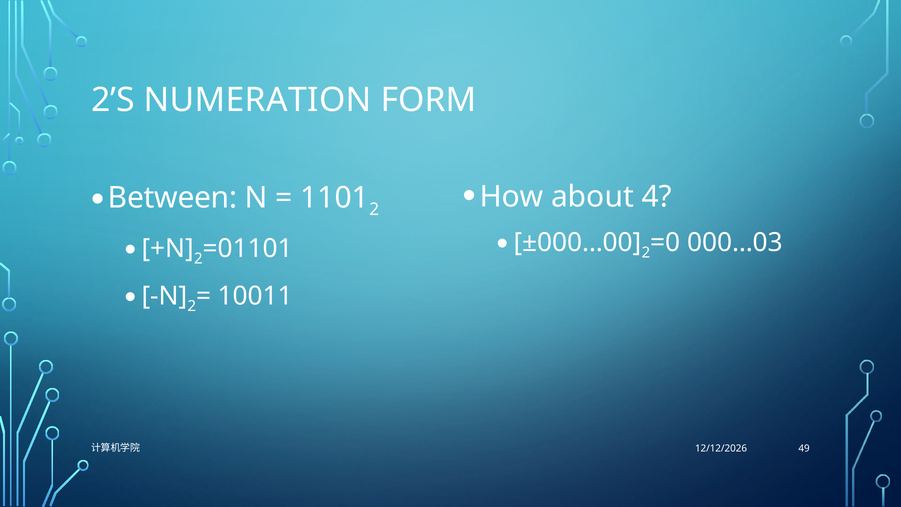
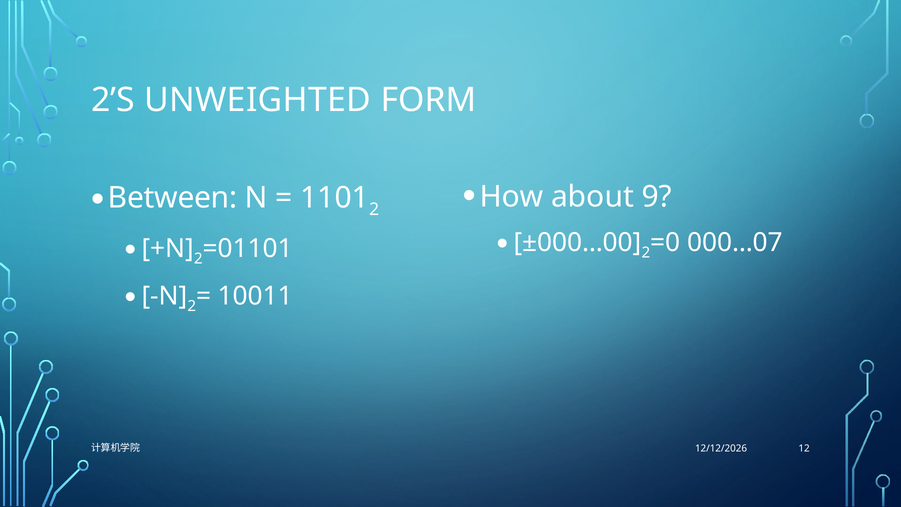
NUMERATION: NUMERATION -> UNWEIGHTED (258, 100)
4: 4 -> 9 (657, 197)
000…03: 000…03 -> 000…07 (735, 242)
49: 49 -> 12 (804, 448)
